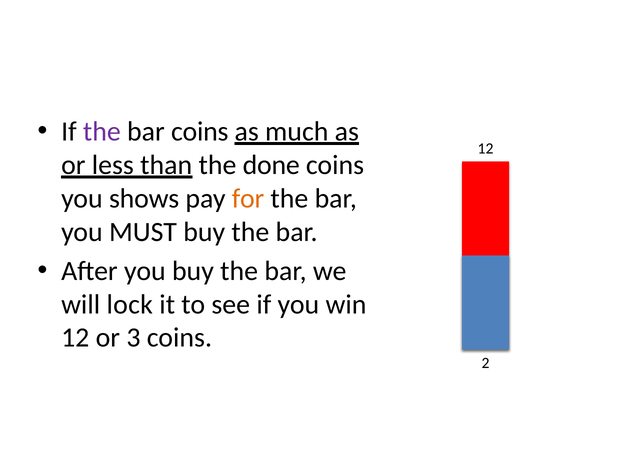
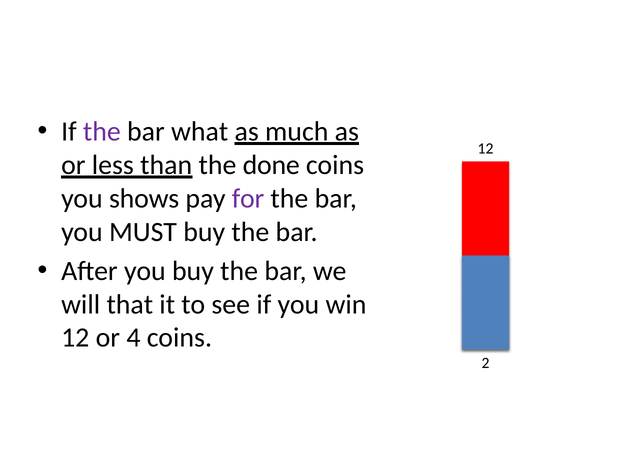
bar coins: coins -> what (200, 132)
for colour: orange -> purple (248, 199)
lock: lock -> that (130, 305)
3: 3 -> 4 (133, 338)
